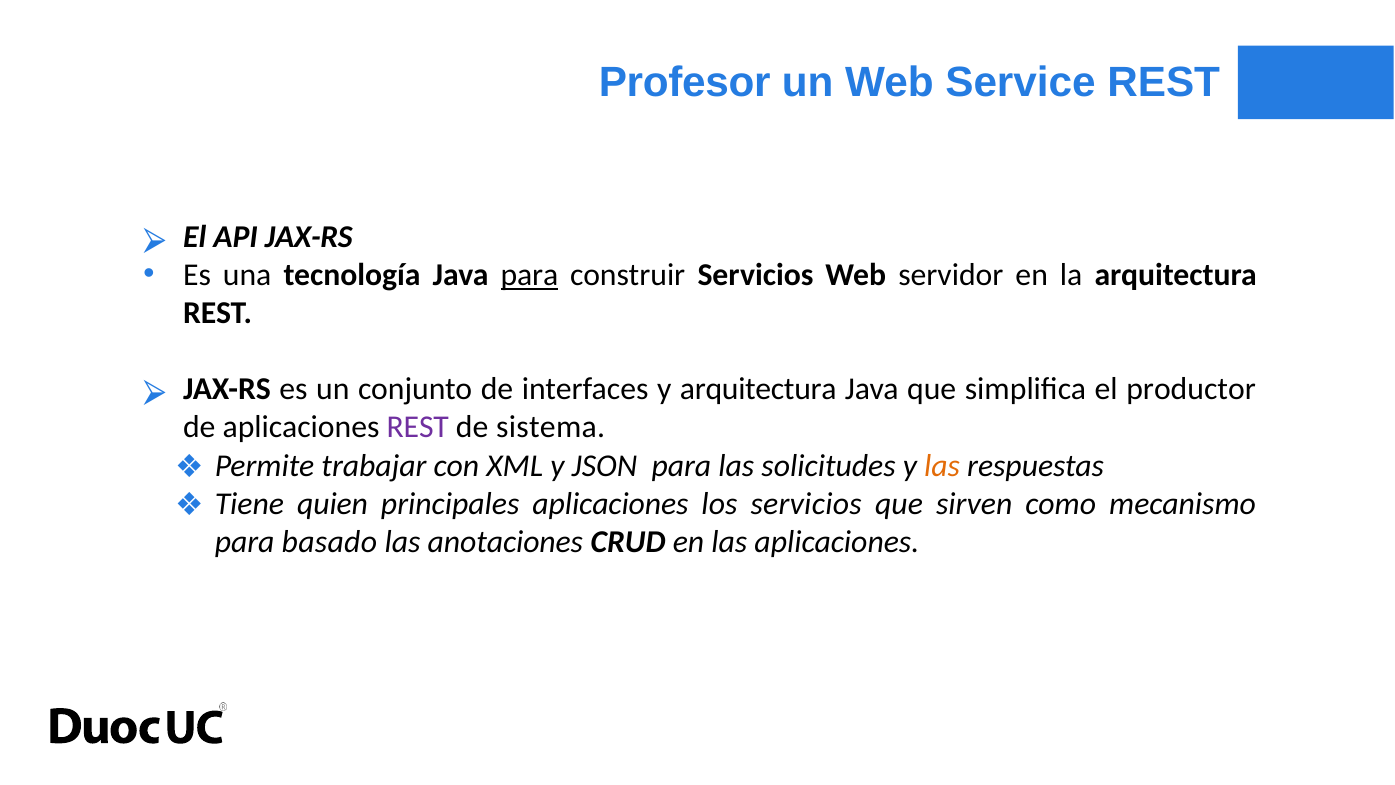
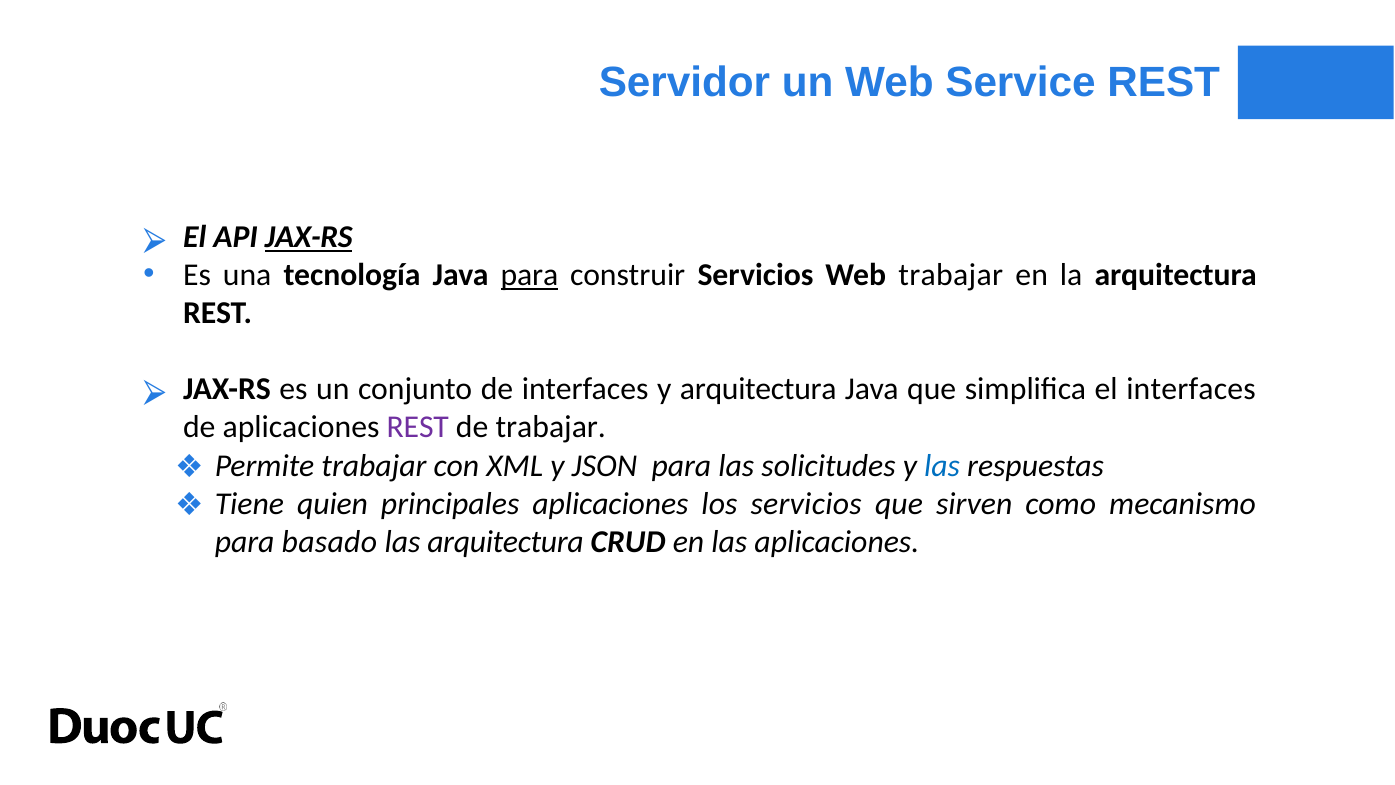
Profesor: Profesor -> Servidor (685, 82)
JAX-RS underline: none -> present (309, 237)
Web servidor: servidor -> trabajar (951, 275)
el productor: productor -> interfaces (1191, 389)
de sistema: sistema -> trabajar (551, 427)
las colour: orange -> blue (942, 465)
las anotaciones: anotaciones -> arquitectura (506, 542)
